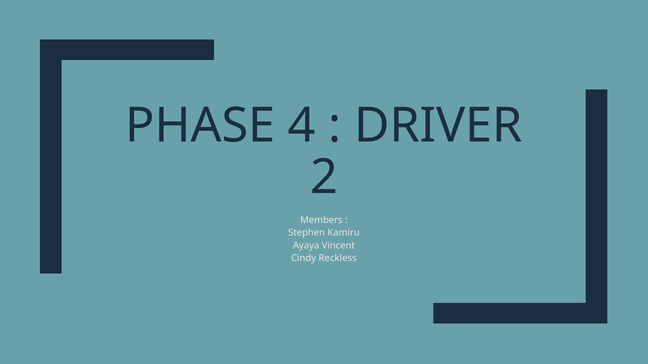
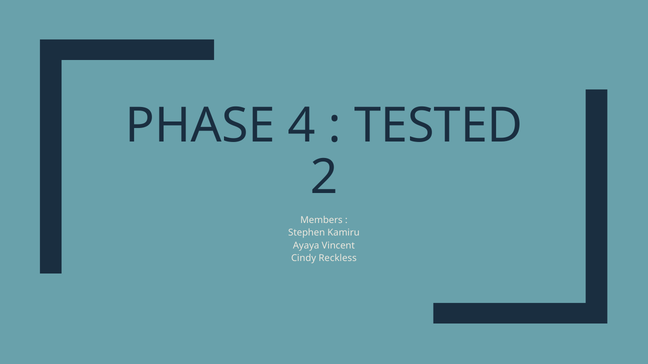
DRIVER: DRIVER -> TESTED (438, 126)
